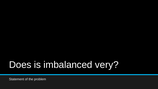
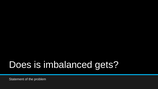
very: very -> gets (107, 65)
